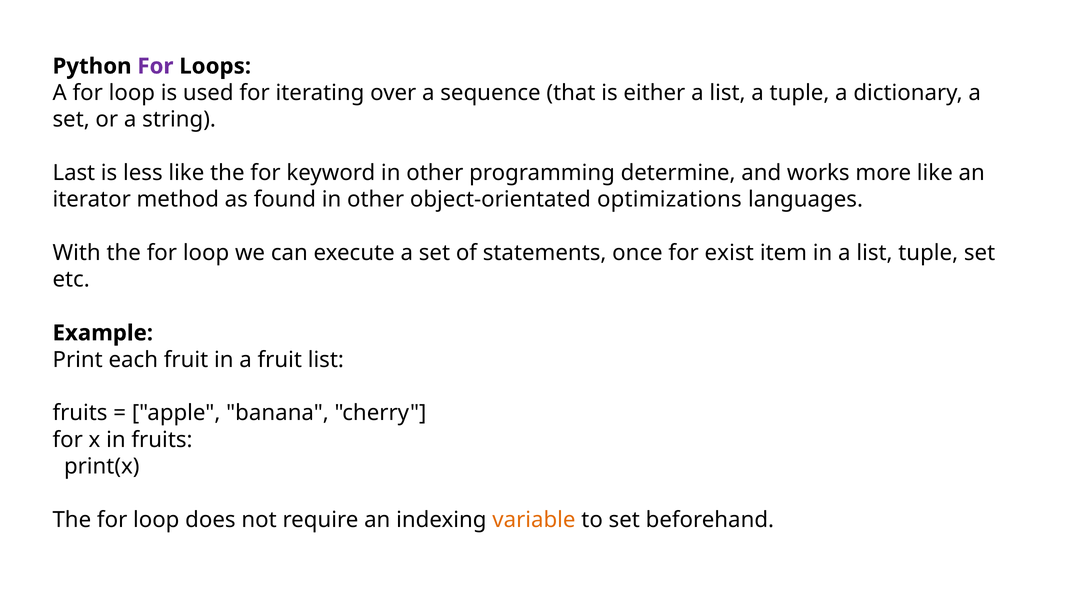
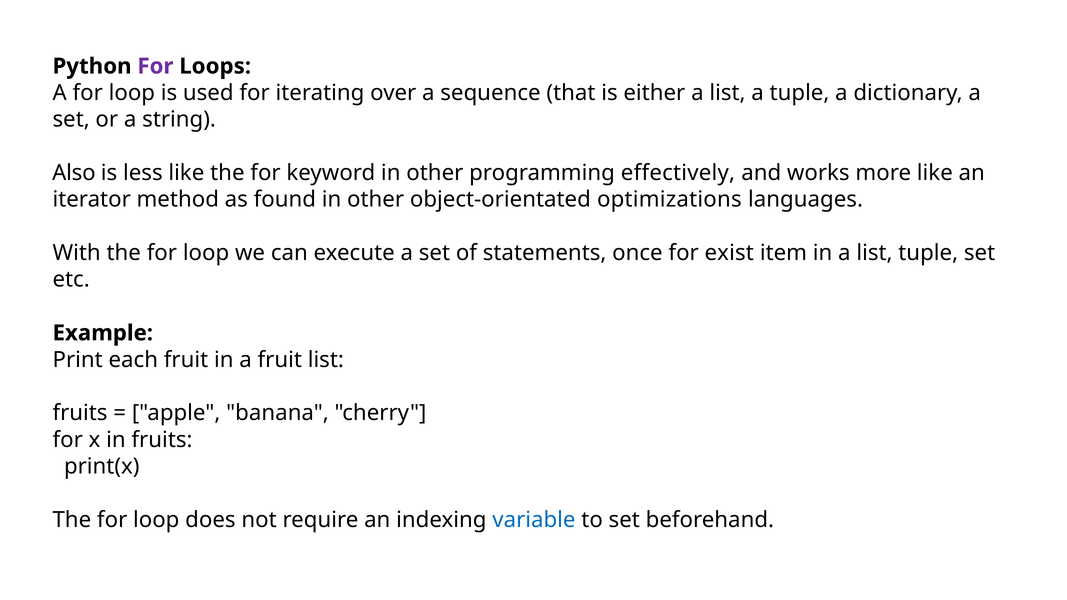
Last: Last -> Also (74, 173)
determine: determine -> effectively (678, 173)
variable colour: orange -> blue (534, 520)
